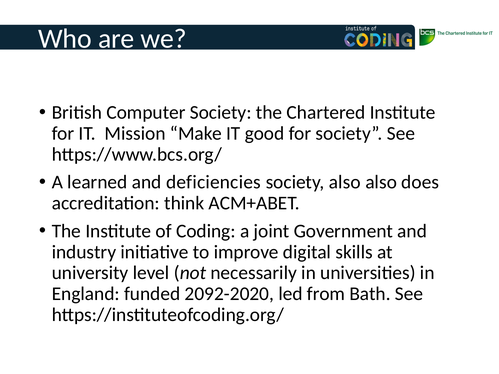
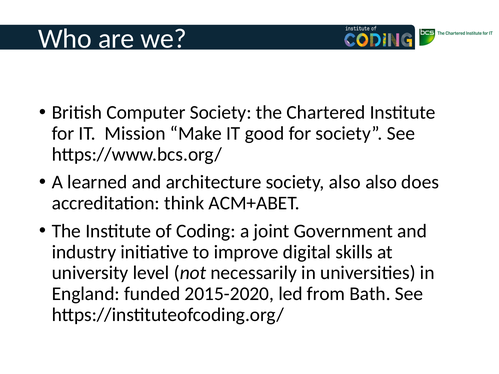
deficiencies: deficiencies -> architecture (214, 182)
2092-2020: 2092-2020 -> 2015-2020 (229, 294)
